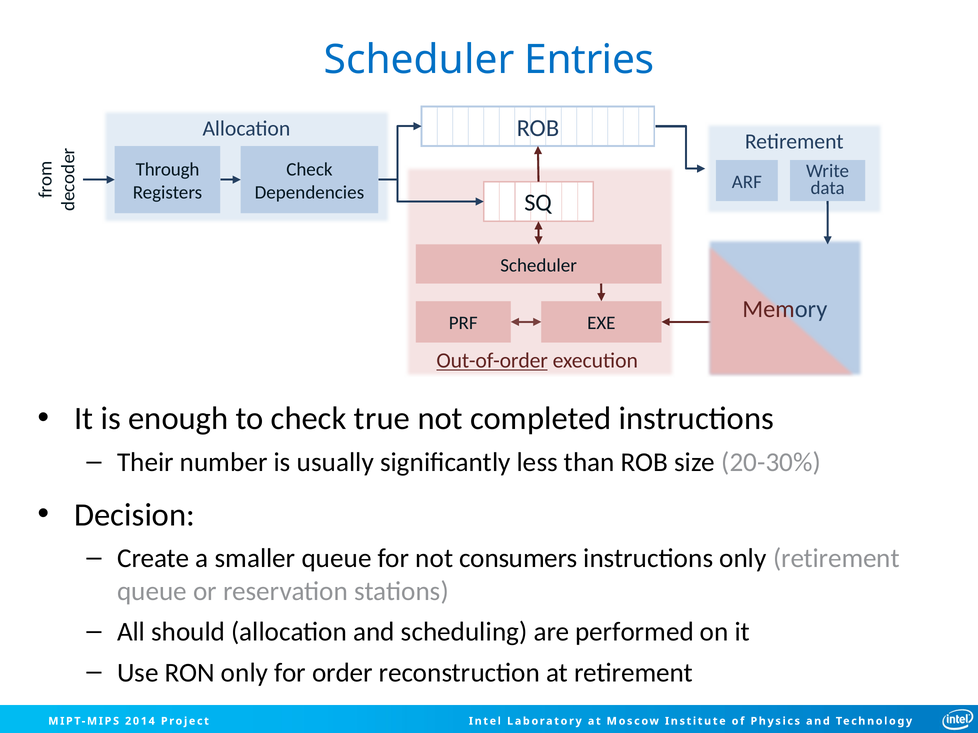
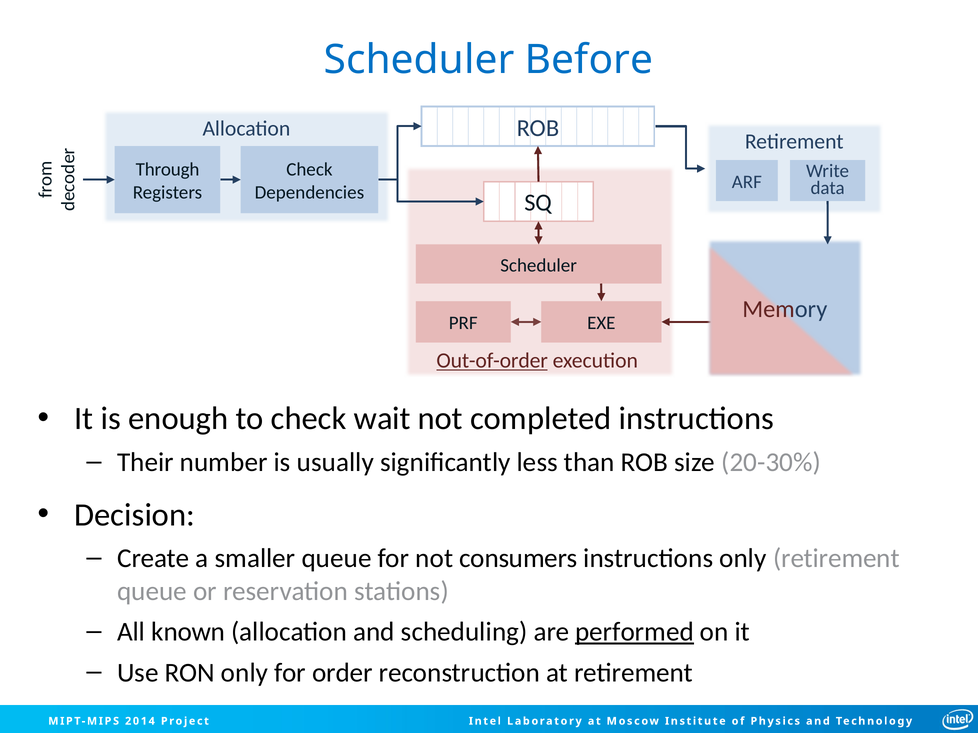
Entries: Entries -> Before (589, 60)
true: true -> wait (382, 419)
should: should -> known (188, 632)
performed underline: none -> present (635, 632)
